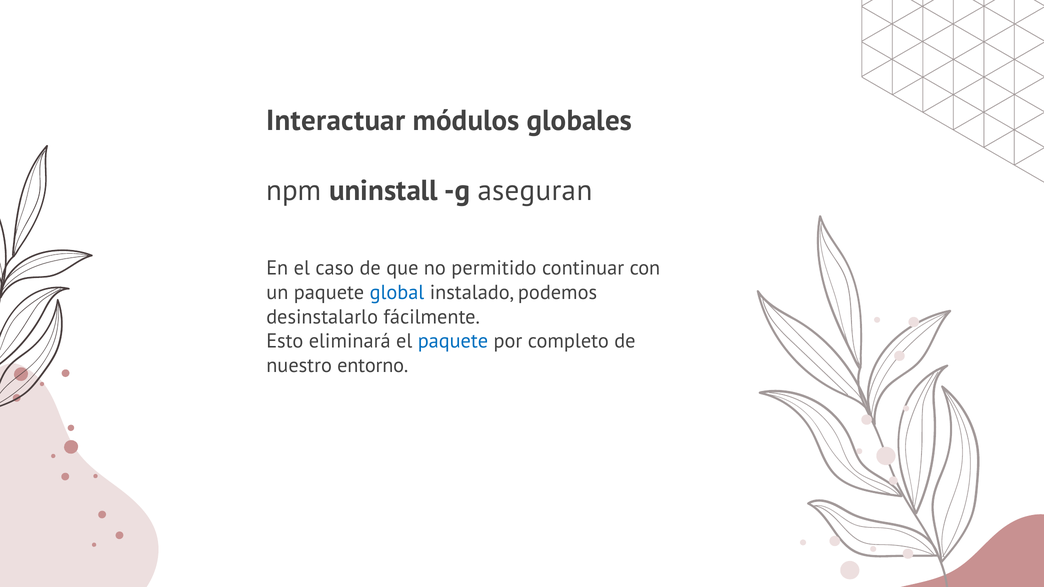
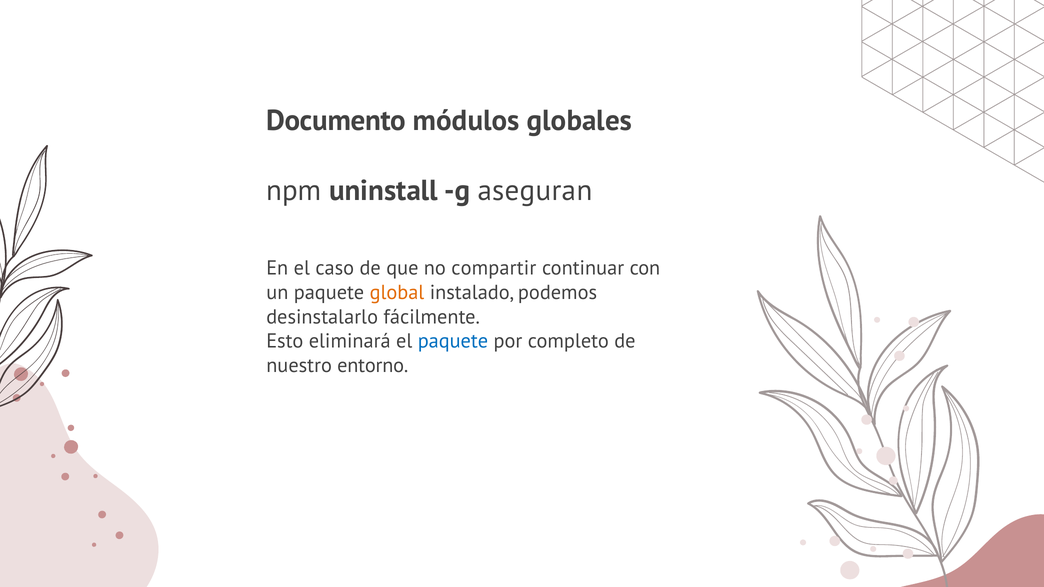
Interactuar: Interactuar -> Documento (336, 121)
permitido: permitido -> compartir (494, 268)
global colour: blue -> orange (397, 293)
